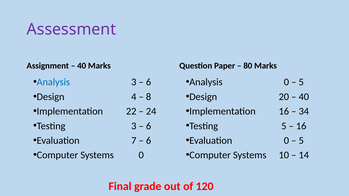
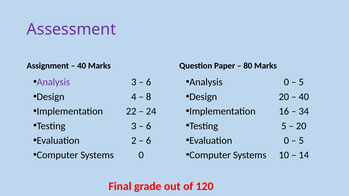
Analysis colour: blue -> purple (53, 82)
16: 16 -> 20 (301, 126)
7: 7 -> 2 (134, 141)
